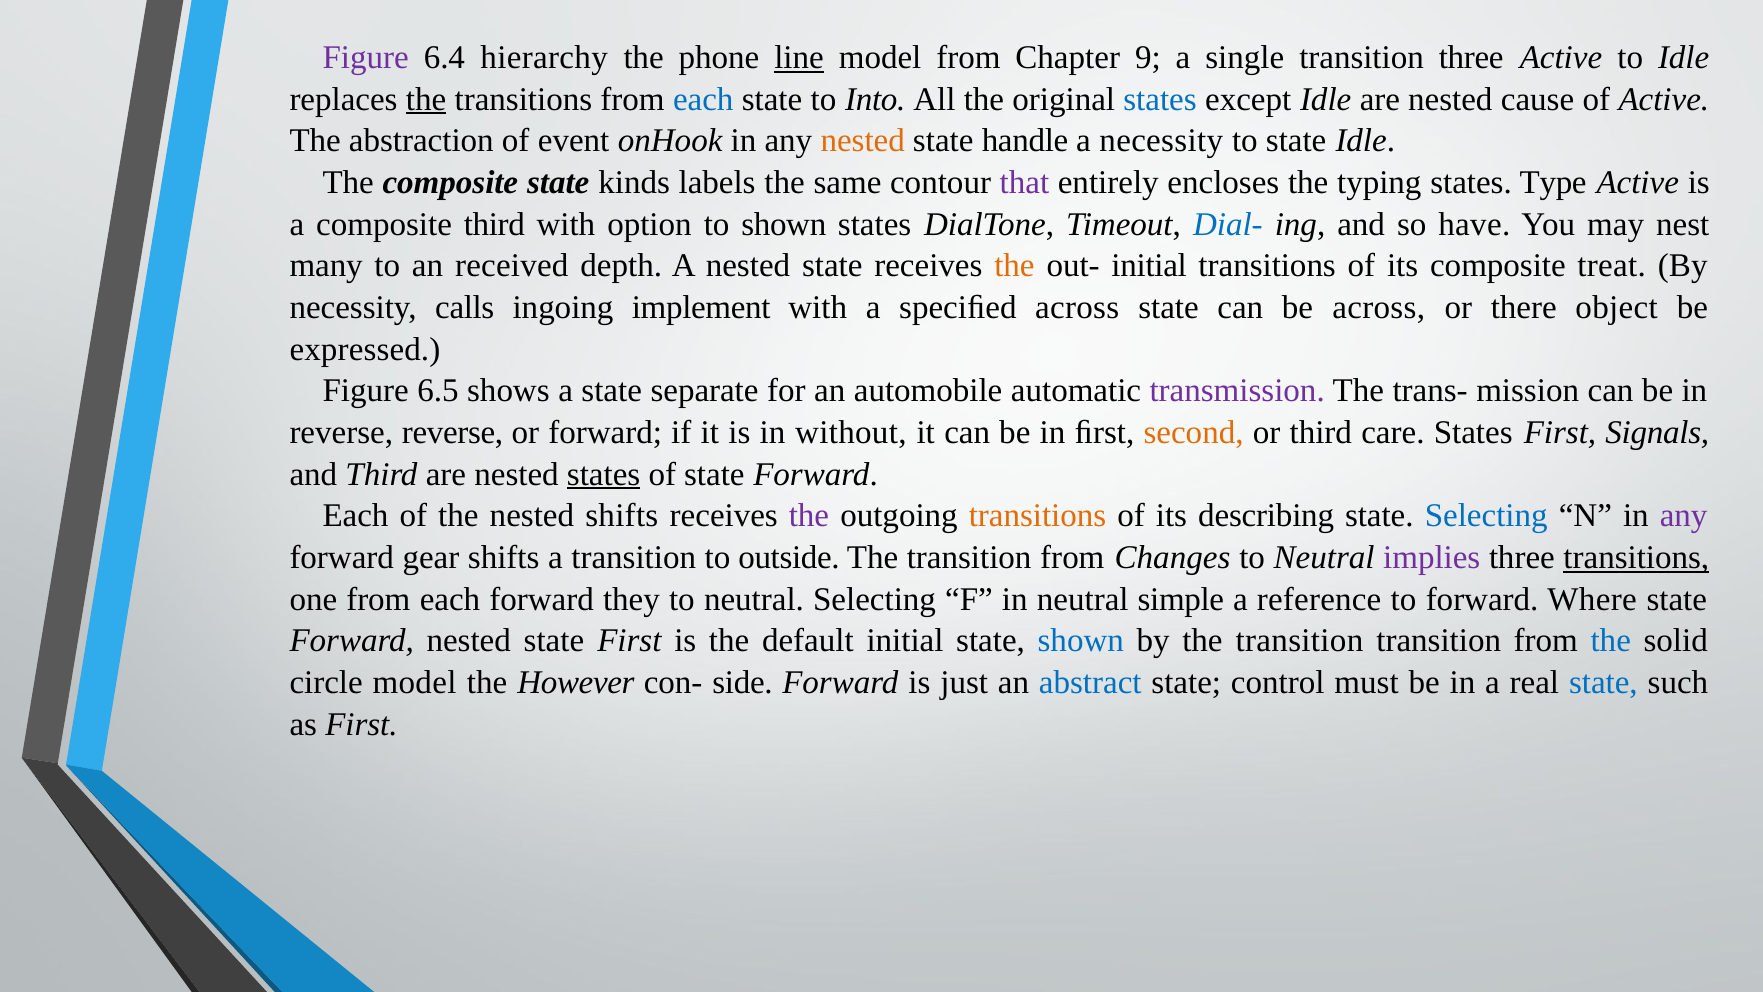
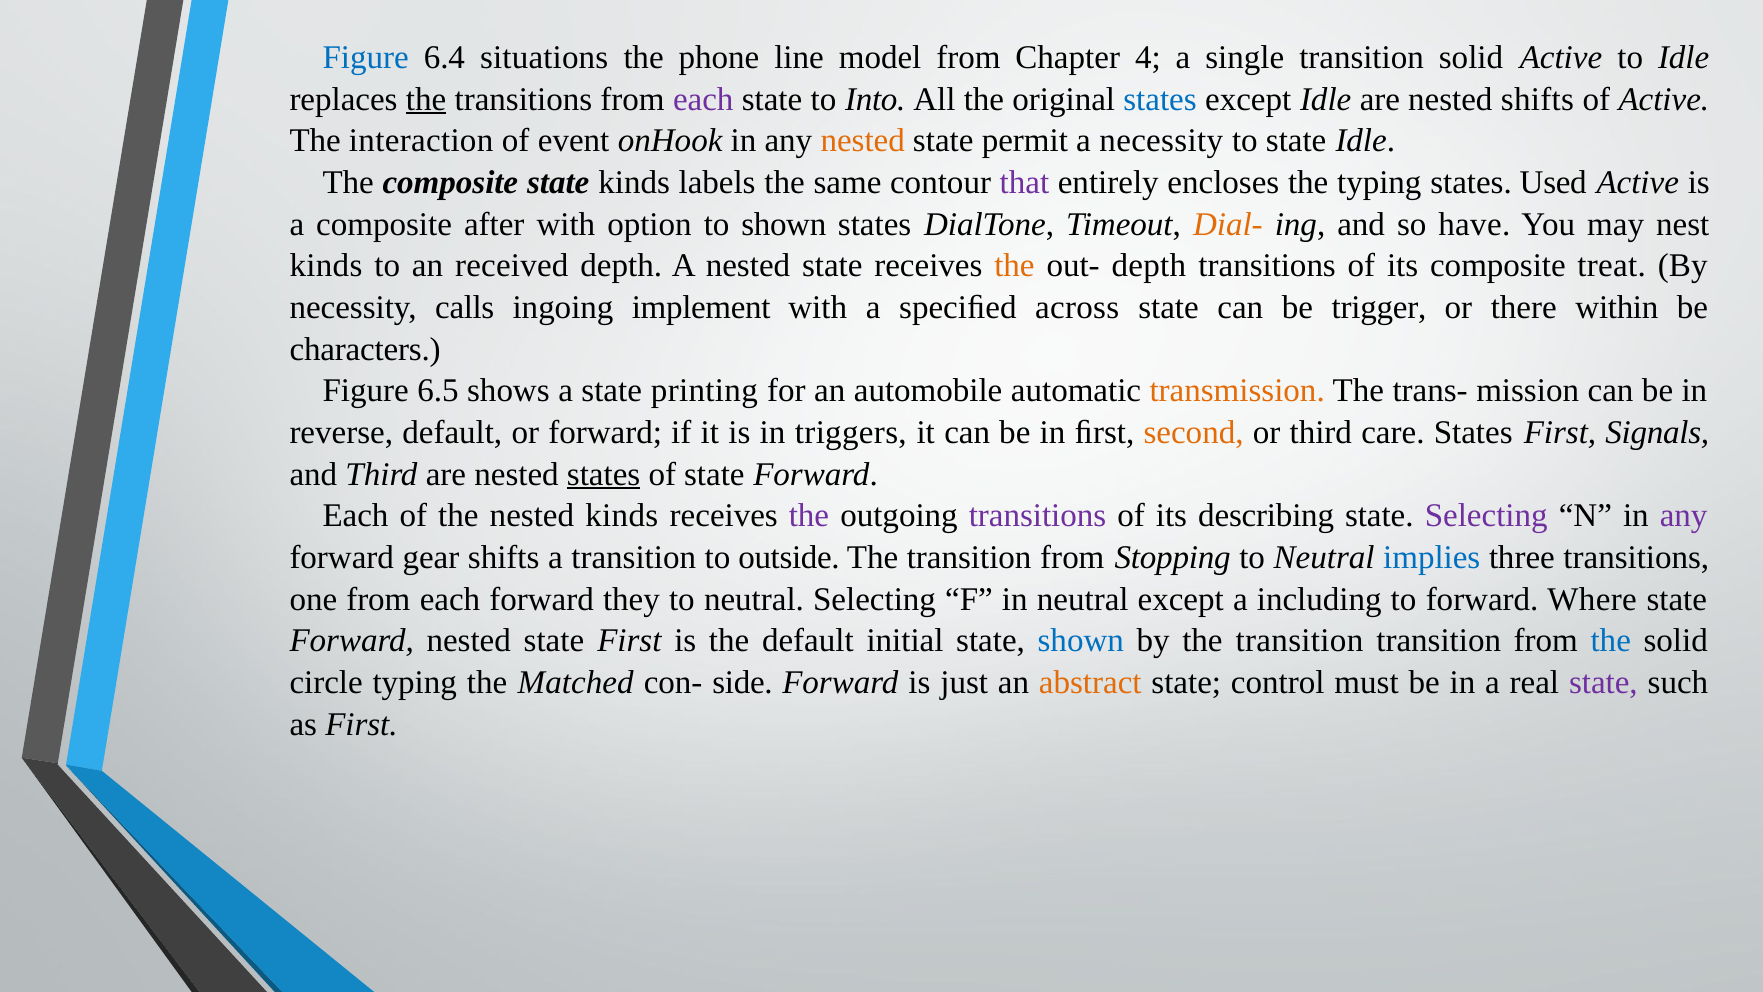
Figure colour: purple -> blue (366, 57)
hierarchy: hierarchy -> situations (544, 57)
line underline: present -> none (799, 57)
9: 9 -> 4 (1148, 57)
transition three: three -> solid (1471, 57)
each colour: blue -> purple (703, 99)
nested cause: cause -> shifts (1537, 99)
abstraction: abstraction -> interaction (421, 141)
handle: handle -> permit (1025, 141)
Type: Type -> Used (1553, 182)
composite third: third -> after (494, 224)
Dial- colour: blue -> orange (1228, 224)
many: many -> kinds (326, 266)
out- initial: initial -> depth (1149, 266)
be across: across -> trigger (1379, 307)
object: object -> within (1617, 307)
expressed: expressed -> characters (365, 349)
separate: separate -> printing (704, 391)
transmission colour: purple -> orange (1237, 391)
reverse reverse: reverse -> default (452, 432)
without: without -> triggers (851, 432)
nested shifts: shifts -> kinds (622, 516)
transitions colour: orange -> purple (1038, 516)
Selecting colour: blue -> purple (1486, 516)
Changes: Changes -> Stopping (1173, 557)
implies colour: purple -> blue (1432, 557)
transitions underline: present -> none (1636, 557)
neutral simple: simple -> except (1181, 599)
reference: reference -> including (1319, 599)
circle model: model -> typing (415, 682)
However: However -> Matched (576, 682)
abstract colour: blue -> orange (1090, 682)
state colour: blue -> purple (1603, 682)
